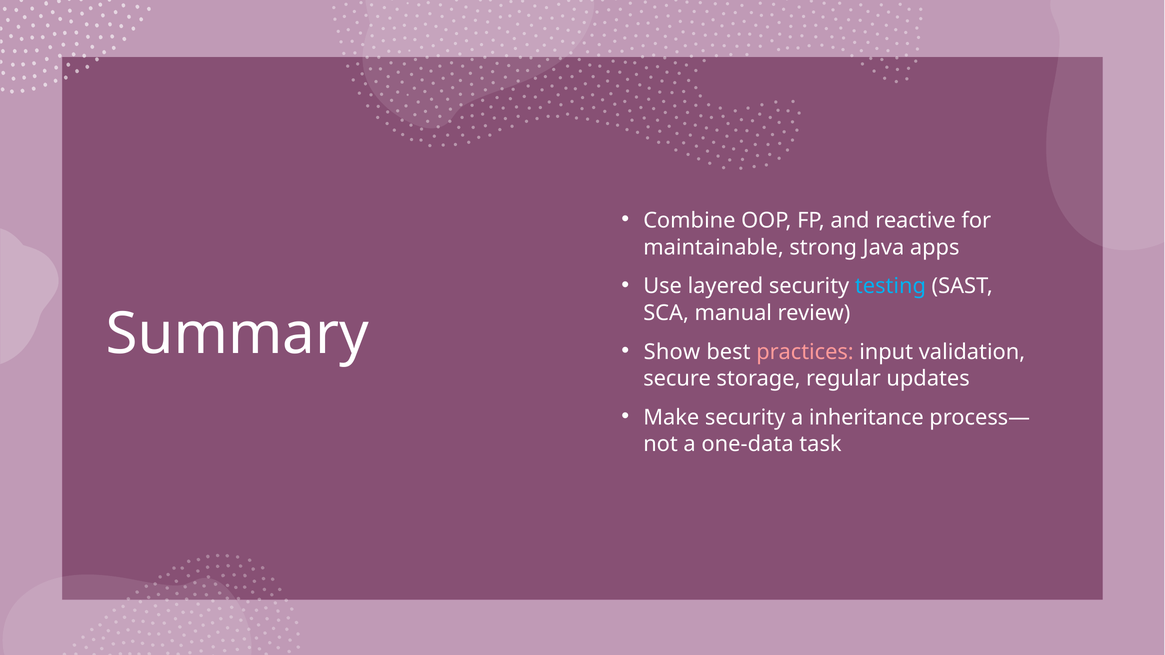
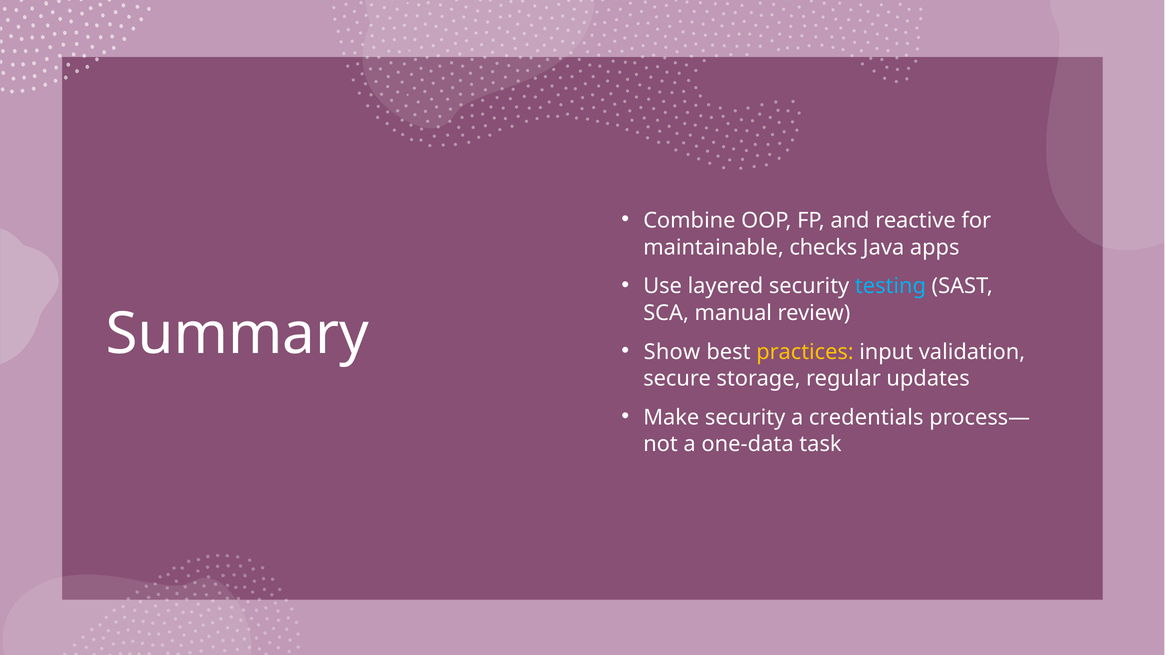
strong: strong -> checks (823, 247)
practices colour: pink -> yellow (805, 352)
inheritance: inheritance -> credentials (866, 418)
